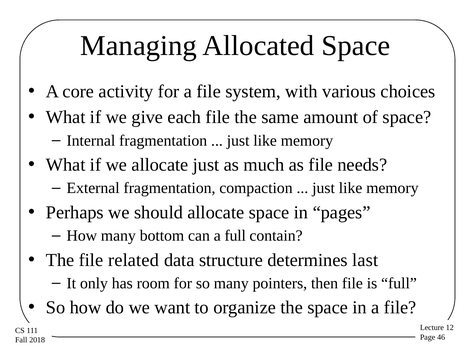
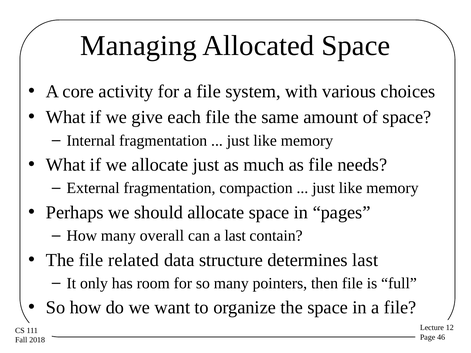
bottom: bottom -> overall (162, 236)
a full: full -> last (235, 236)
